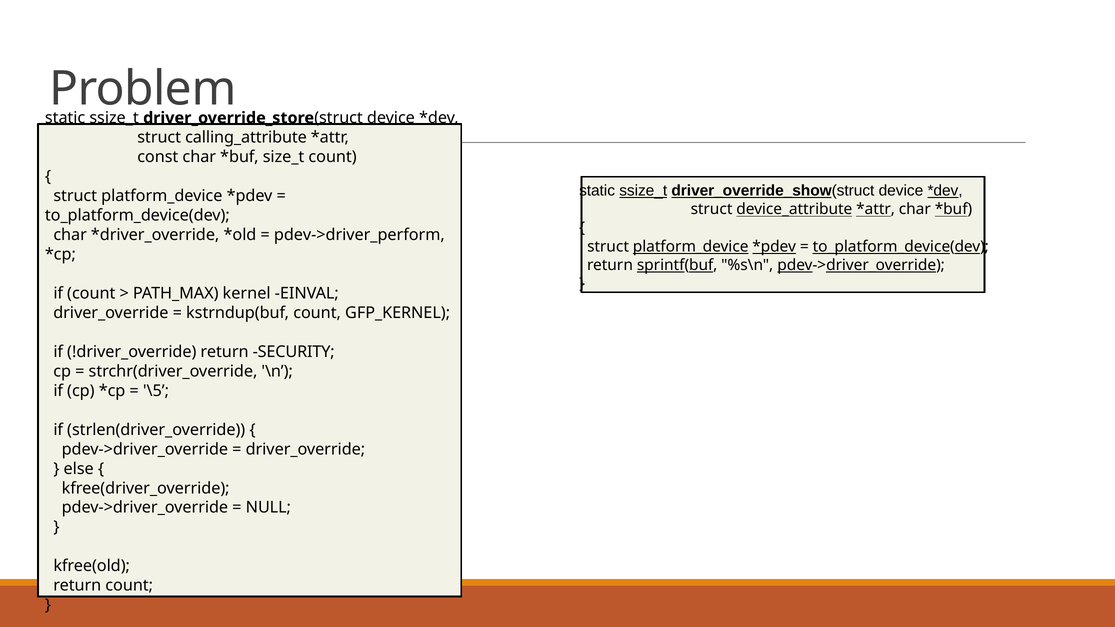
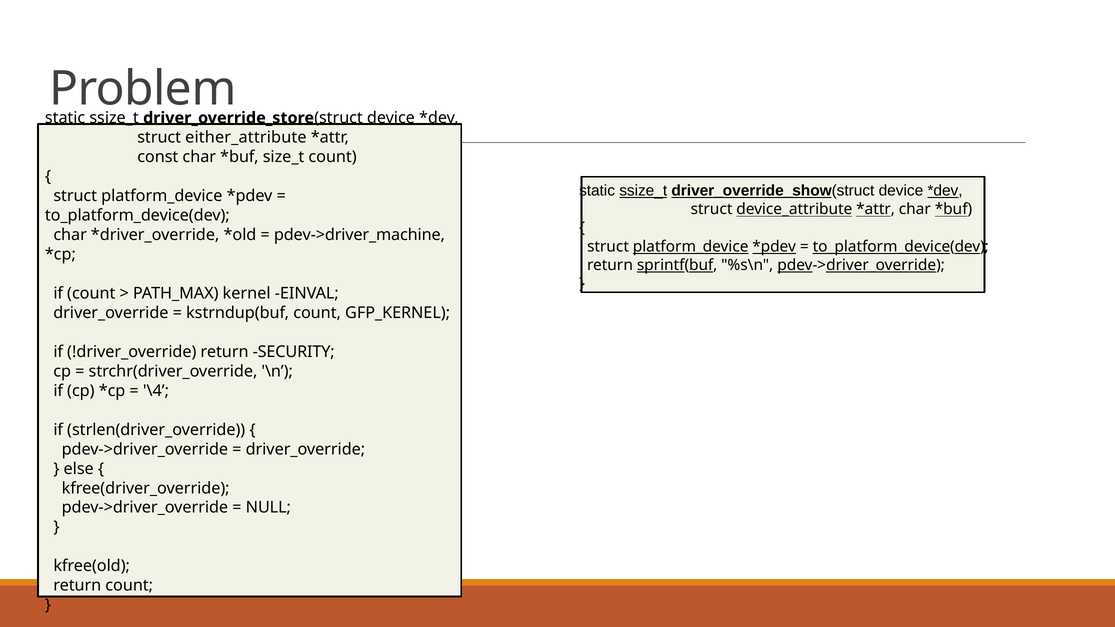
calling_attribute: calling_attribute -> either_attribute (246, 137)
pdev->driver_perform: pdev->driver_perform -> pdev->driver_machine (359, 235)
\5: \5 -> \4 (156, 391)
